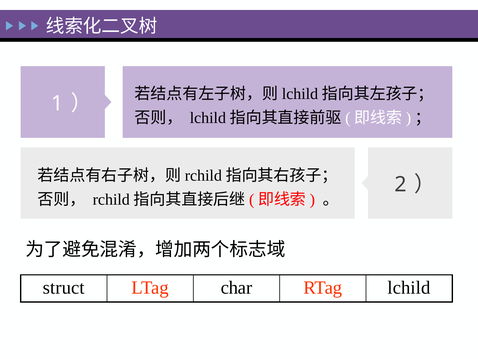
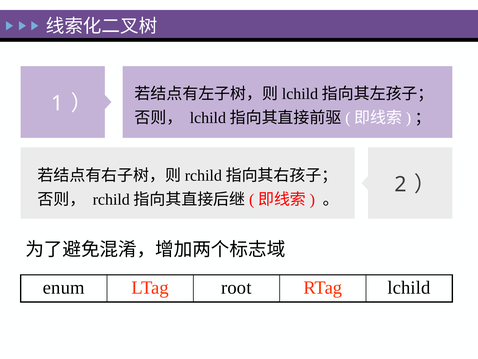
struct: struct -> enum (64, 287)
char: char -> root (236, 287)
